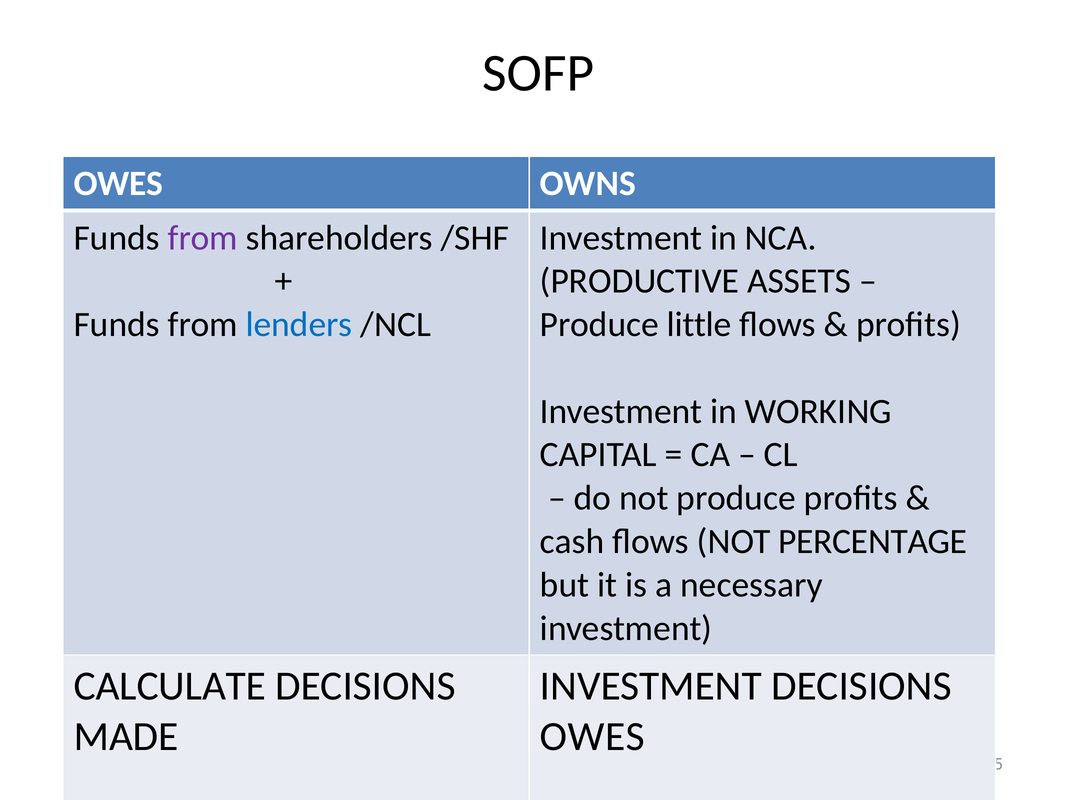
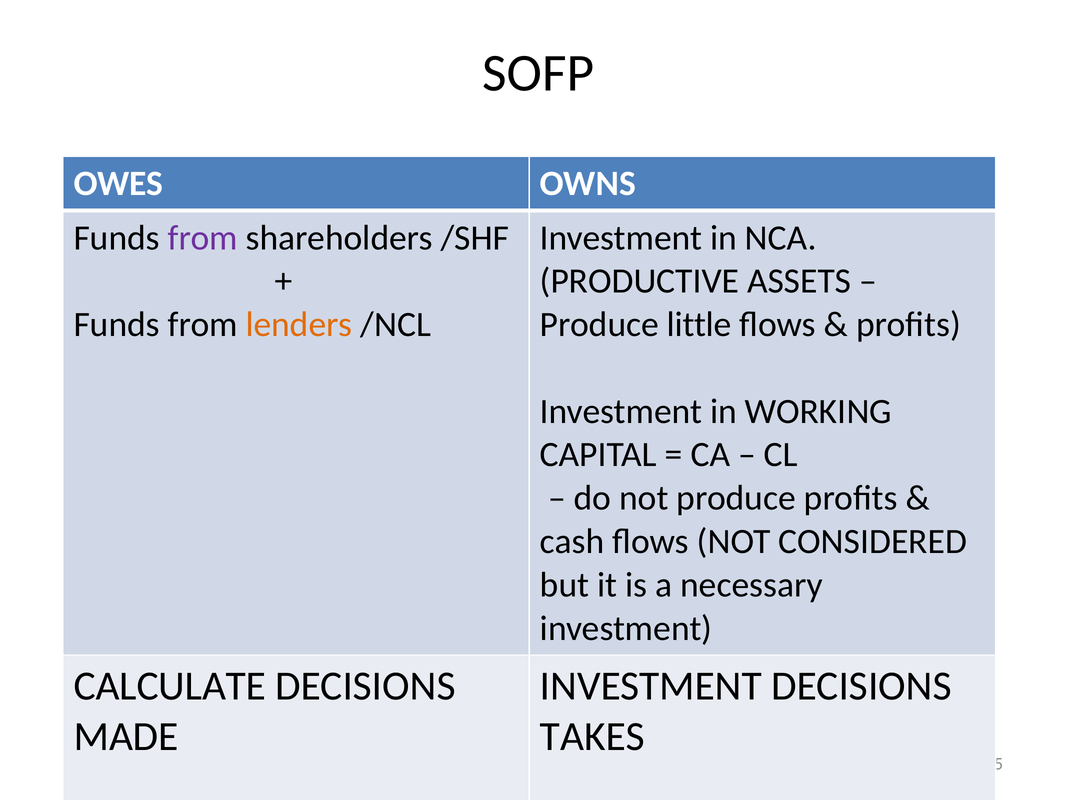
lenders colour: blue -> orange (299, 325)
PERCENTAGE: PERCENTAGE -> CONSIDERED (873, 542)
OWES: OWES -> TAKES (592, 737)
